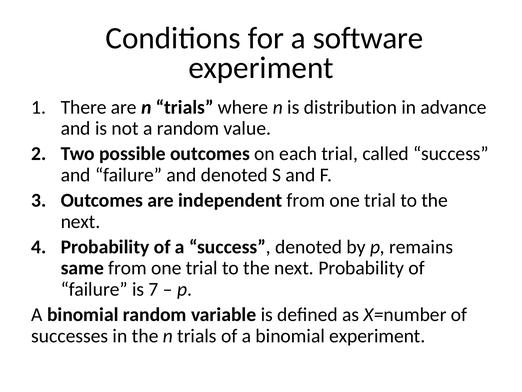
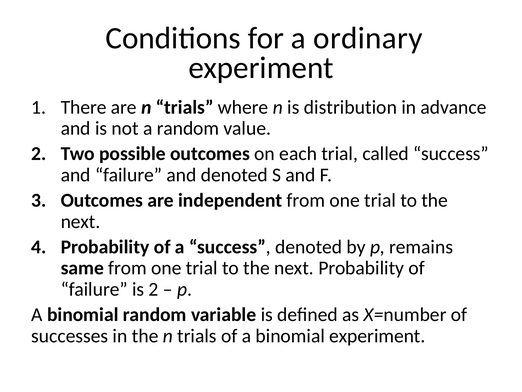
software: software -> ordinary (368, 38)
is 7: 7 -> 2 (154, 289)
